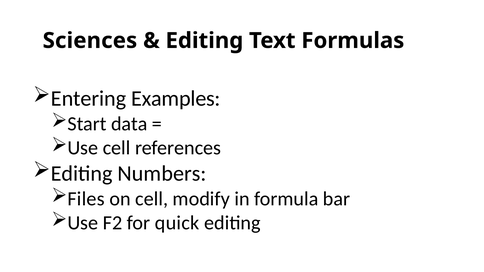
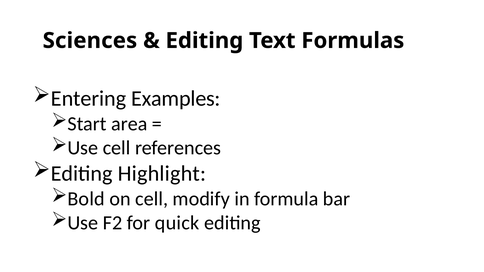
data: data -> area (129, 124)
Numbers: Numbers -> Highlight (162, 174)
Files: Files -> Bold (86, 199)
